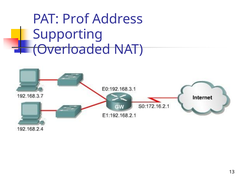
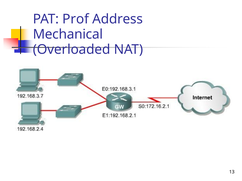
Supporting: Supporting -> Mechanical (68, 34)
